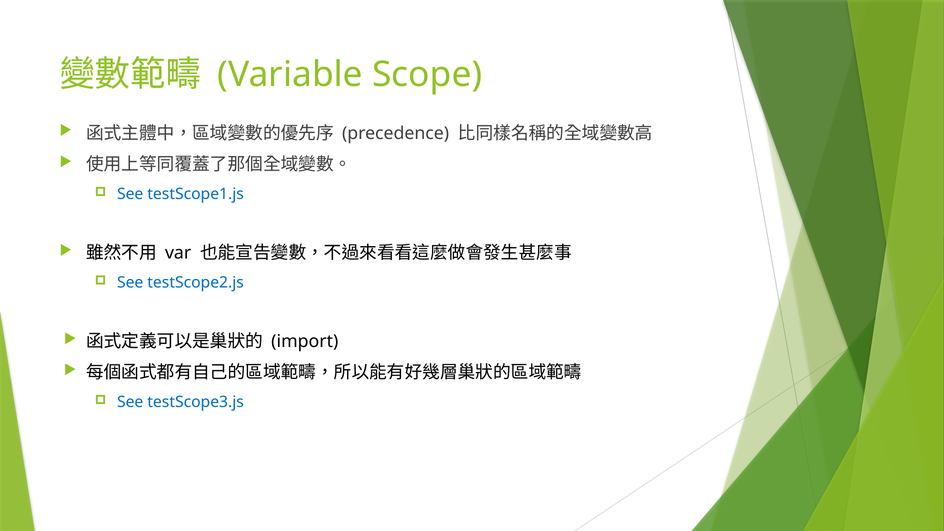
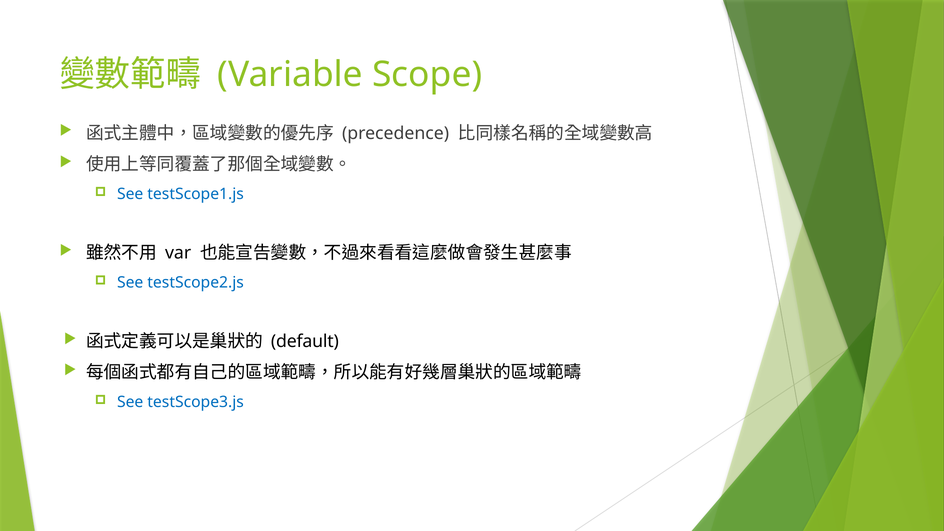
import: import -> default (305, 341)
